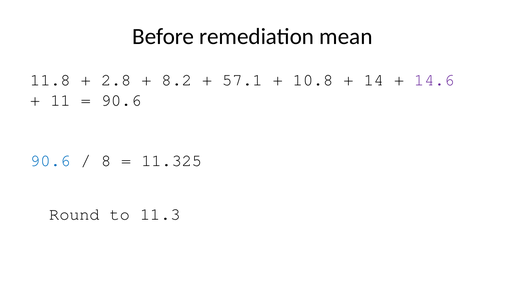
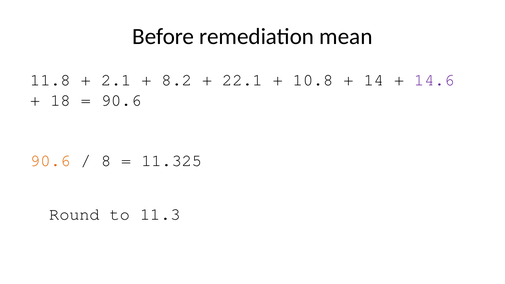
2.8: 2.8 -> 2.1 (116, 80)
57.1: 57.1 -> 22.1 (242, 80)
11: 11 -> 18 (61, 100)
90.6 colour: blue -> orange (51, 161)
